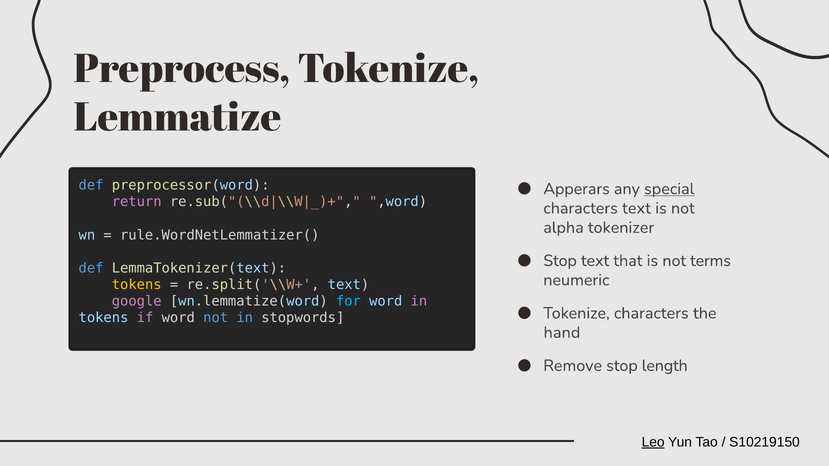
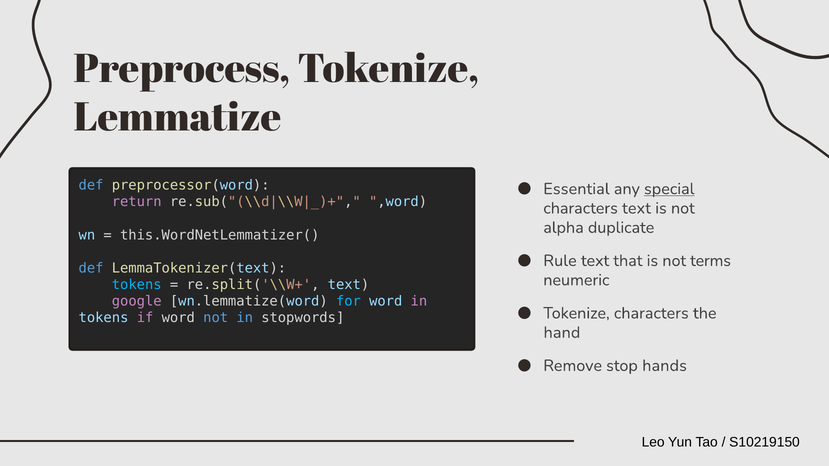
Apperars: Apperars -> Essential (576, 189)
tokenizer: tokenizer -> duplicate (621, 228)
rule.WordNetLemmatizer(: rule.WordNetLemmatizer( -> this.WordNetLemmatizer( (220, 235)
Stop: Stop -> Rule (560, 261)
tokens colour: yellow -> light blue (137, 285)
length: length -> hands (665, 366)
Leo underline: present -> none (653, 442)
